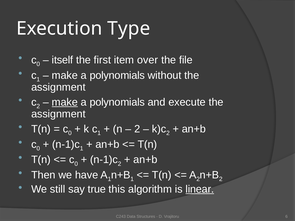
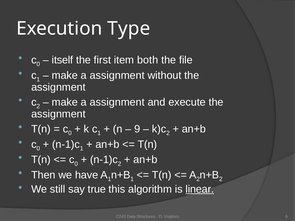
over: over -> both (148, 60)
polynomials: polynomials -> assignment (117, 75)
make underline: present -> none (65, 102)
polynomials: polynomials -> assignment (117, 102)
2: 2 -> 9 (137, 129)
